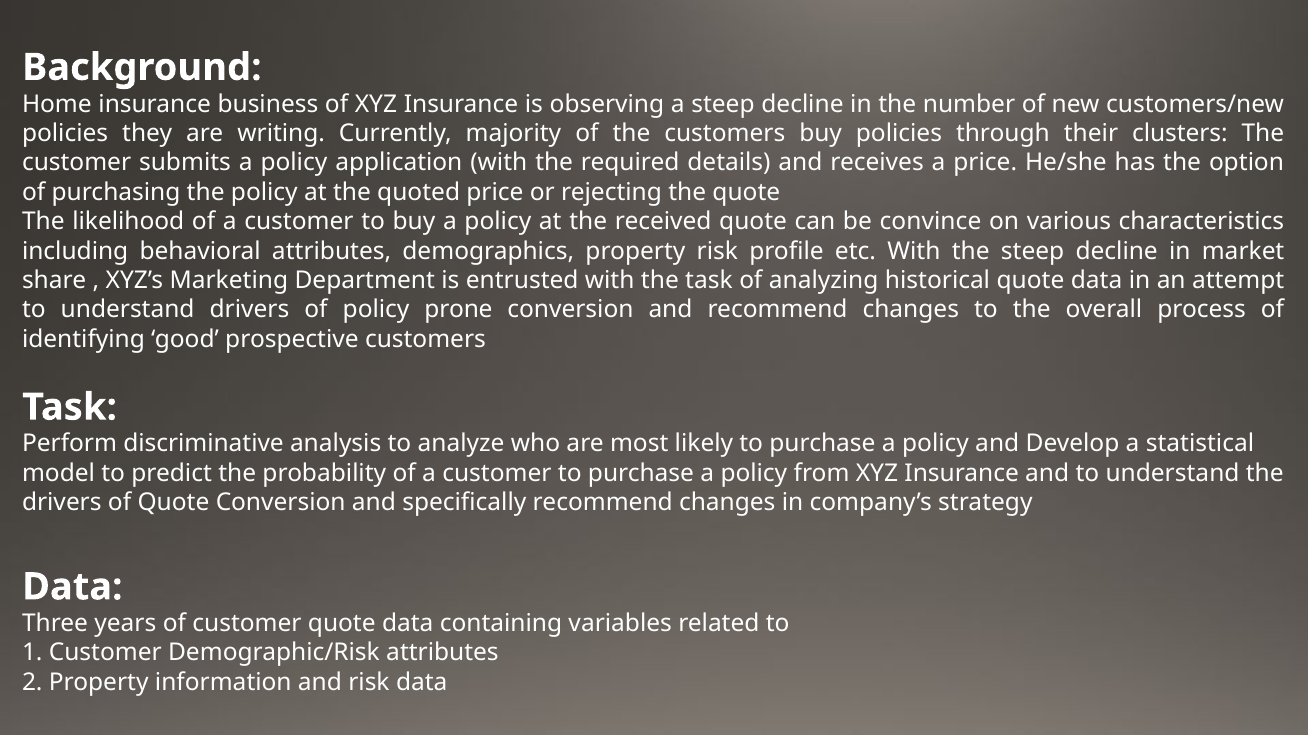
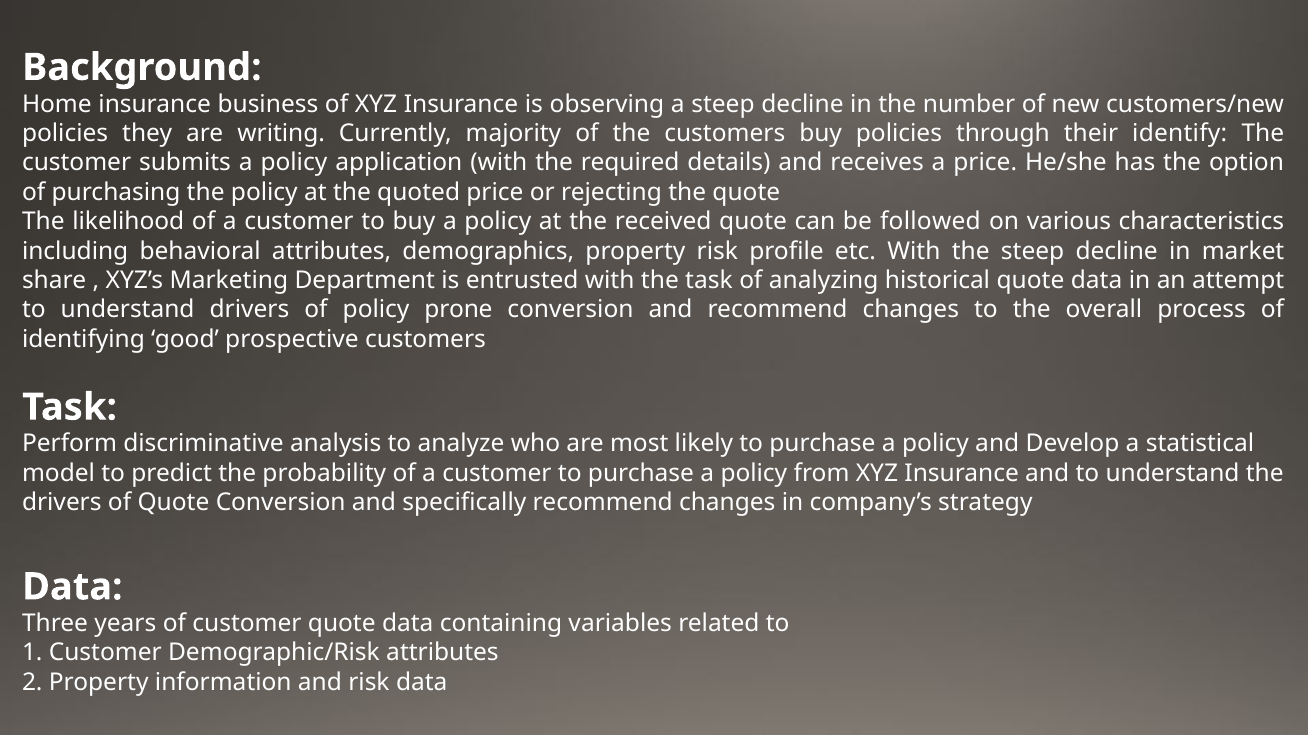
clusters: clusters -> identify (1180, 134)
convince: convince -> followed (930, 222)
